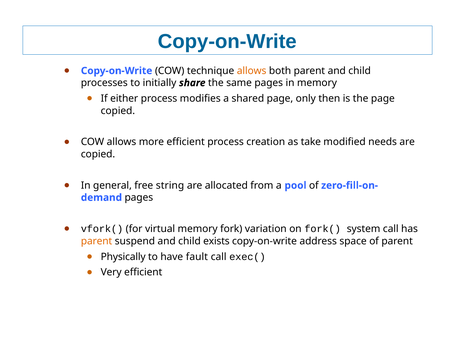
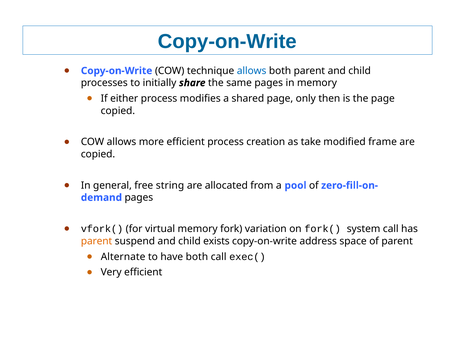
allows colour: orange -> blue (252, 71)
needs: needs -> frame (383, 142)
Physically: Physically -> Alternate (123, 257)
have fault: fault -> both (197, 257)
